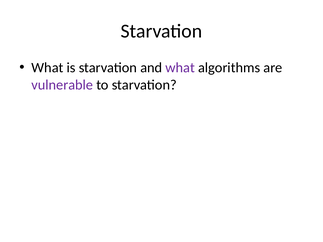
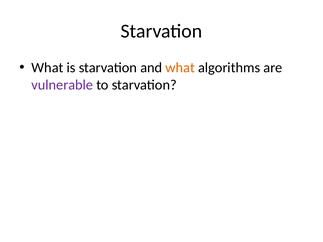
what colour: purple -> orange (180, 68)
